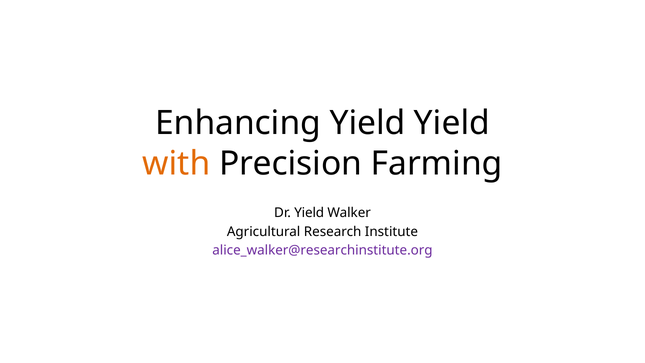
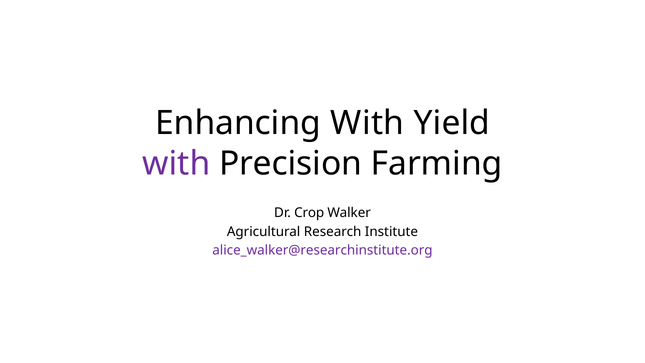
Enhancing Yield: Yield -> With (367, 123)
with colour: orange -> purple (176, 164)
Dr Yield: Yield -> Crop (309, 213)
